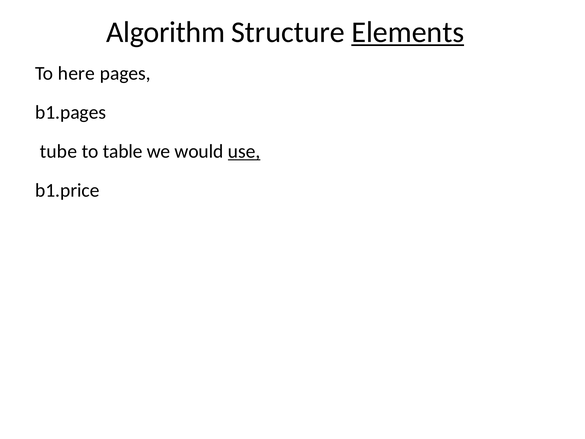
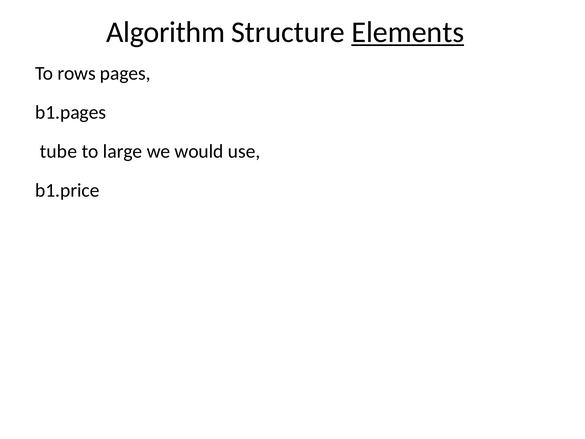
here: here -> rows (77, 73)
table: table -> large (123, 151)
use underline: present -> none (244, 151)
